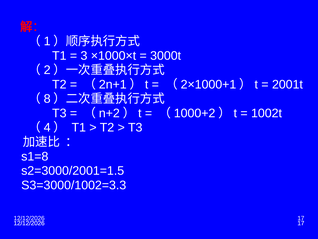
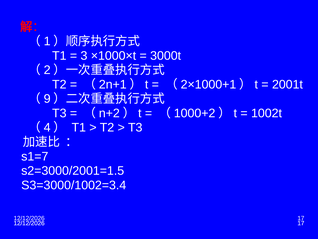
8: 8 -> 9 (47, 99)
s1=8: s1=8 -> s1=7 (35, 156)
S3=3000/1002=3.3: S3=3000/1002=3.3 -> S3=3000/1002=3.4 (74, 185)
